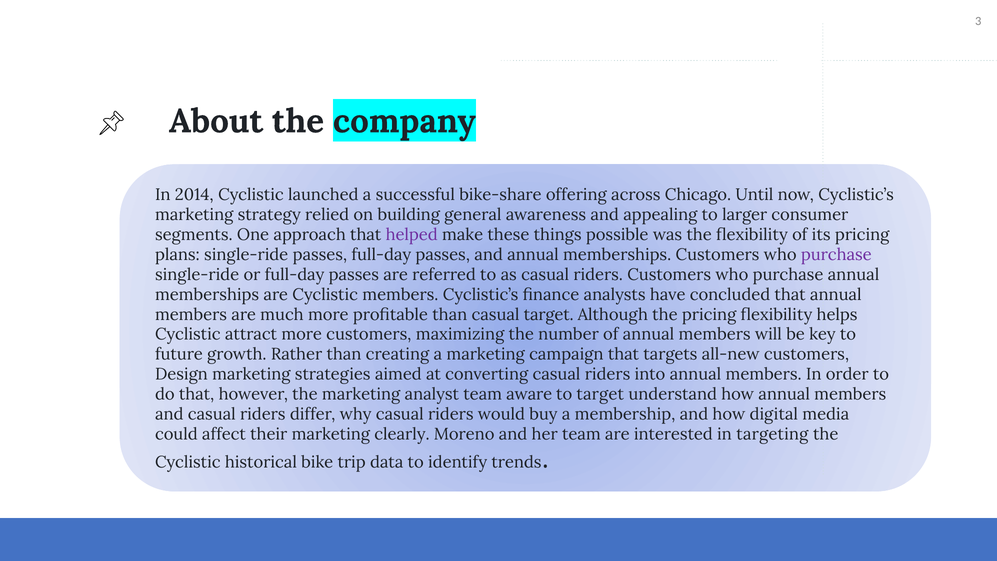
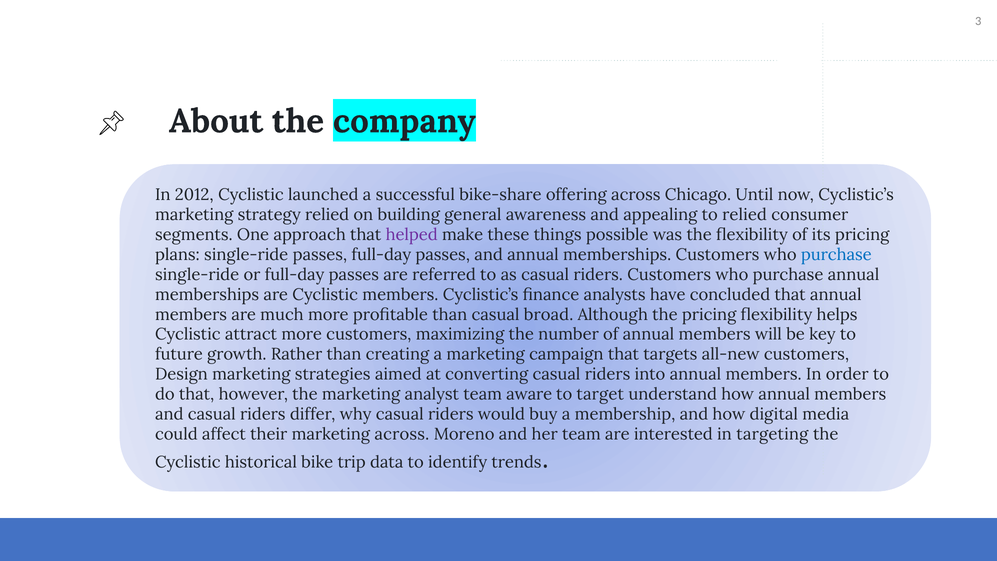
2014: 2014 -> 2012 (194, 195)
to larger: larger -> relied (745, 215)
purchase colour: purple -> blue (836, 255)
casual target: target -> broad (549, 314)
marketing clearly: clearly -> across (402, 434)
